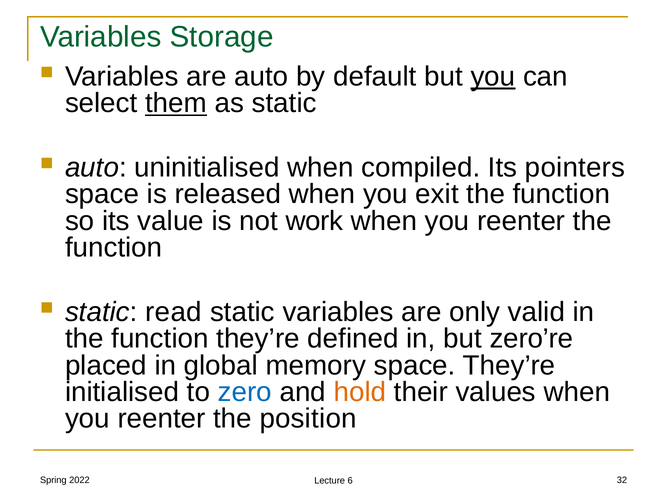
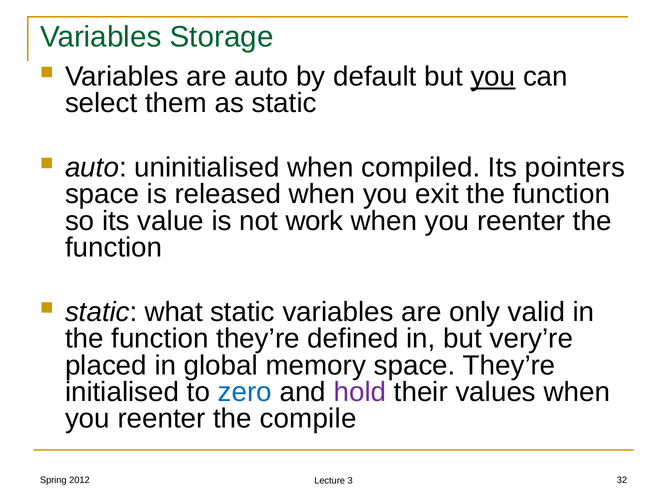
them underline: present -> none (176, 103)
read: read -> what (174, 312)
zero’re: zero’re -> very’re (531, 339)
hold colour: orange -> purple (360, 392)
position: position -> compile (308, 419)
2022: 2022 -> 2012 (79, 480)
6: 6 -> 3 (350, 481)
